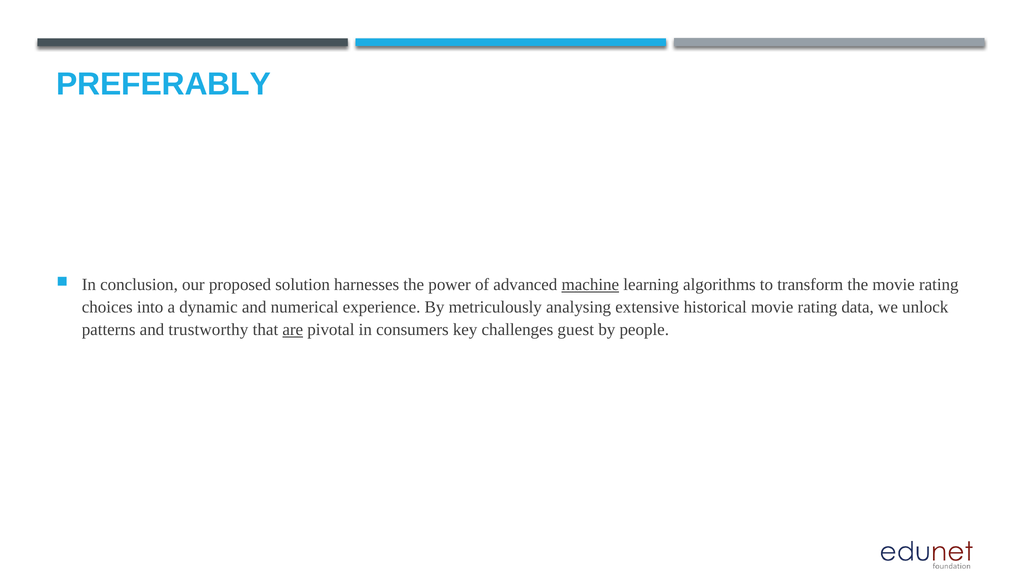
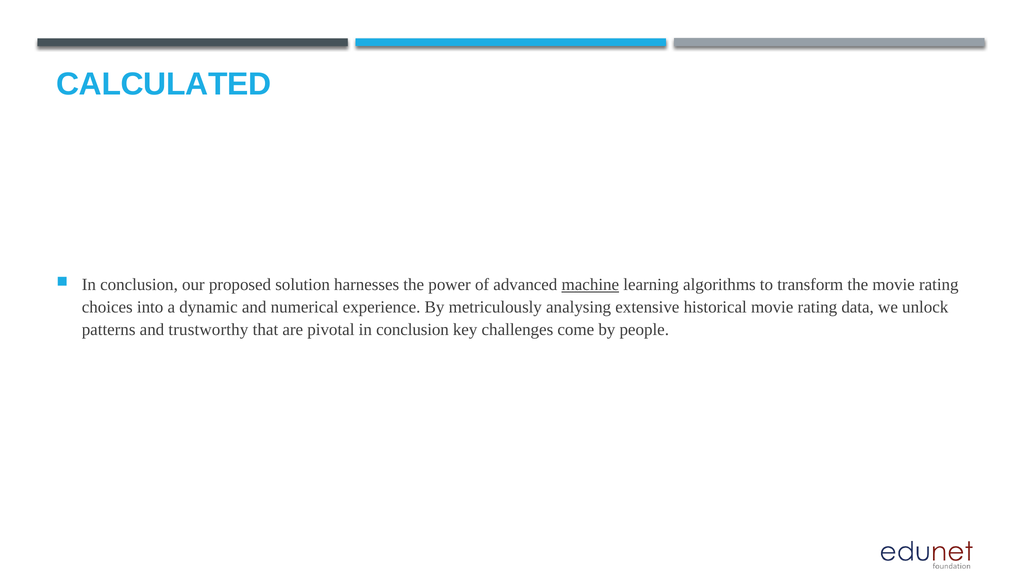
PREFERABLY: PREFERABLY -> CALCULATED (164, 84)
are underline: present -> none (293, 330)
pivotal in consumers: consumers -> conclusion (412, 330)
guest: guest -> come (576, 330)
